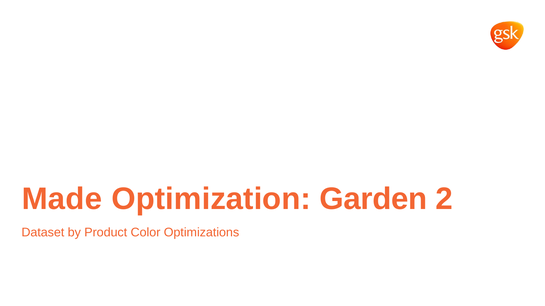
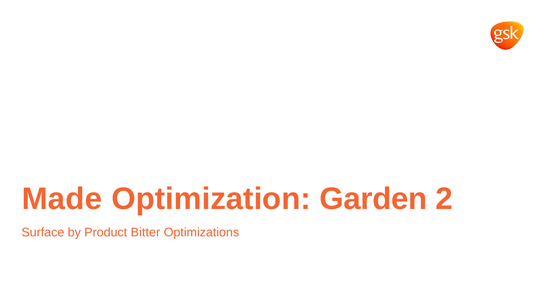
Dataset: Dataset -> Surface (43, 233)
Color: Color -> Bitter (145, 233)
